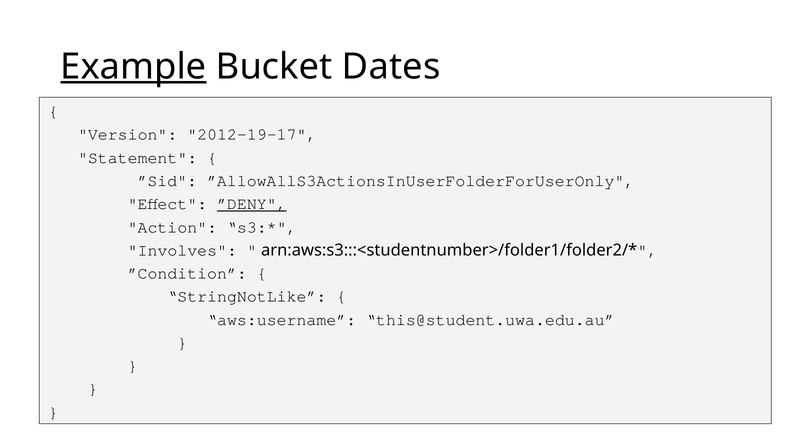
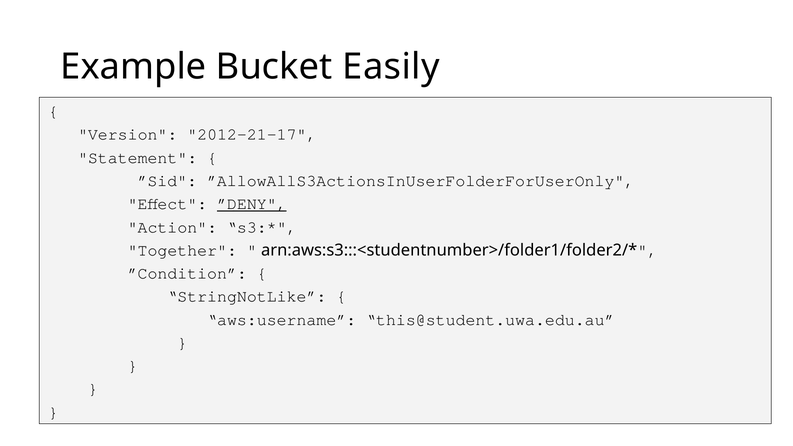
Example underline: present -> none (133, 67)
Dates: Dates -> Easily (391, 67)
2012-19-17: 2012-19-17 -> 2012-21-17 (252, 135)
Involves: Involves -> Together (182, 250)
